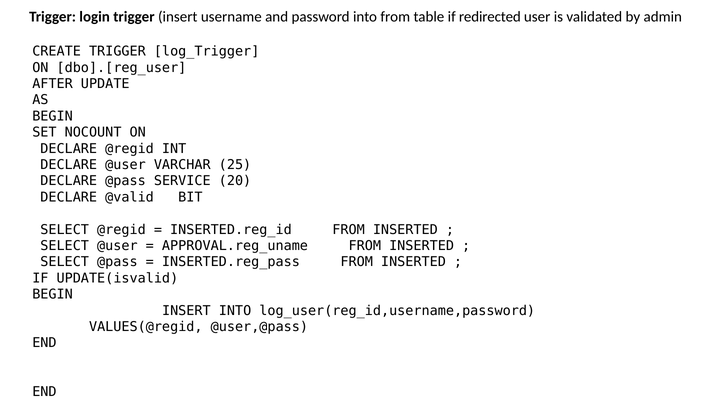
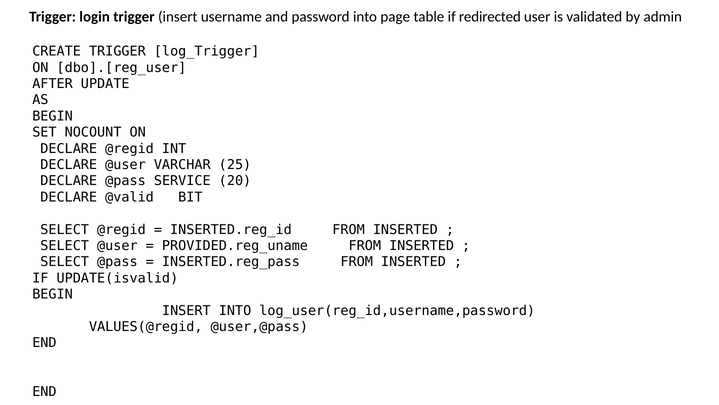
into from: from -> page (395, 17)
APPROVAL.reg_uname: APPROVAL.reg_uname -> PROVIDED.reg_uname (235, 245)
